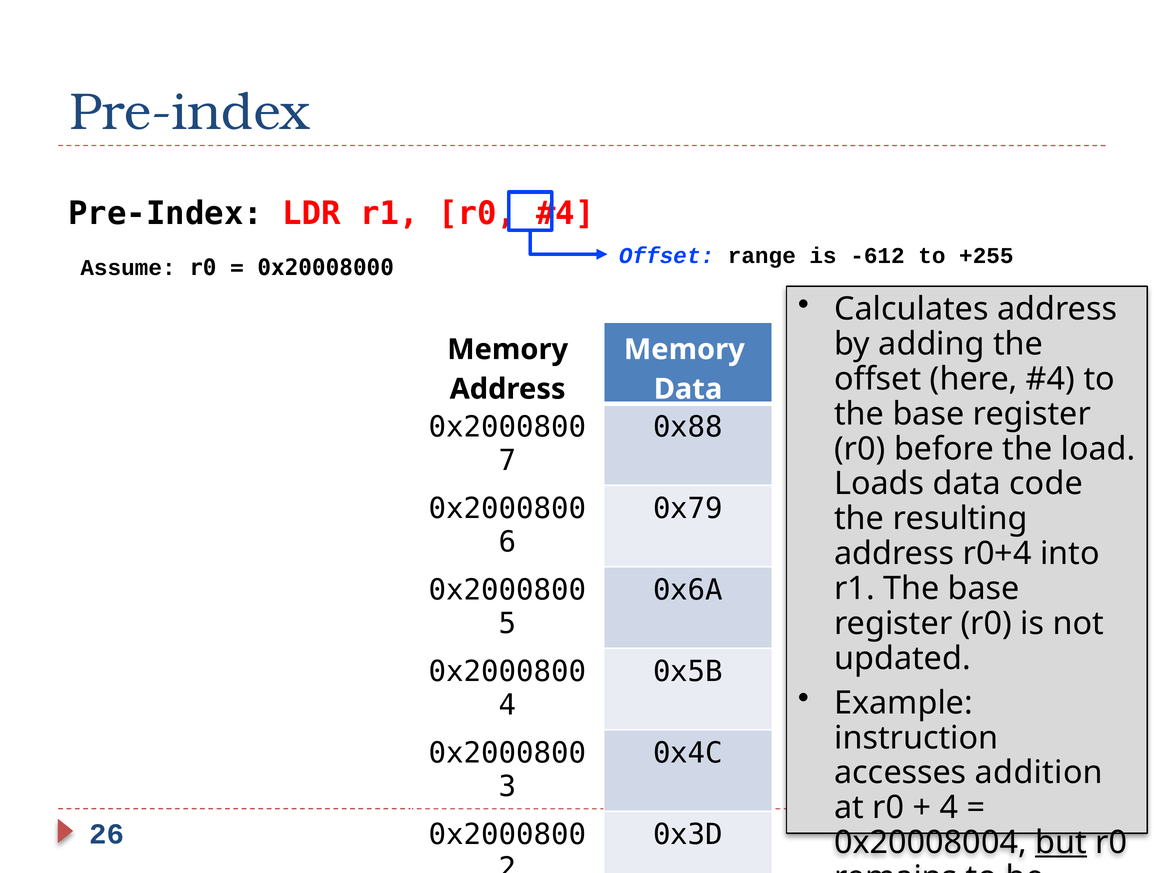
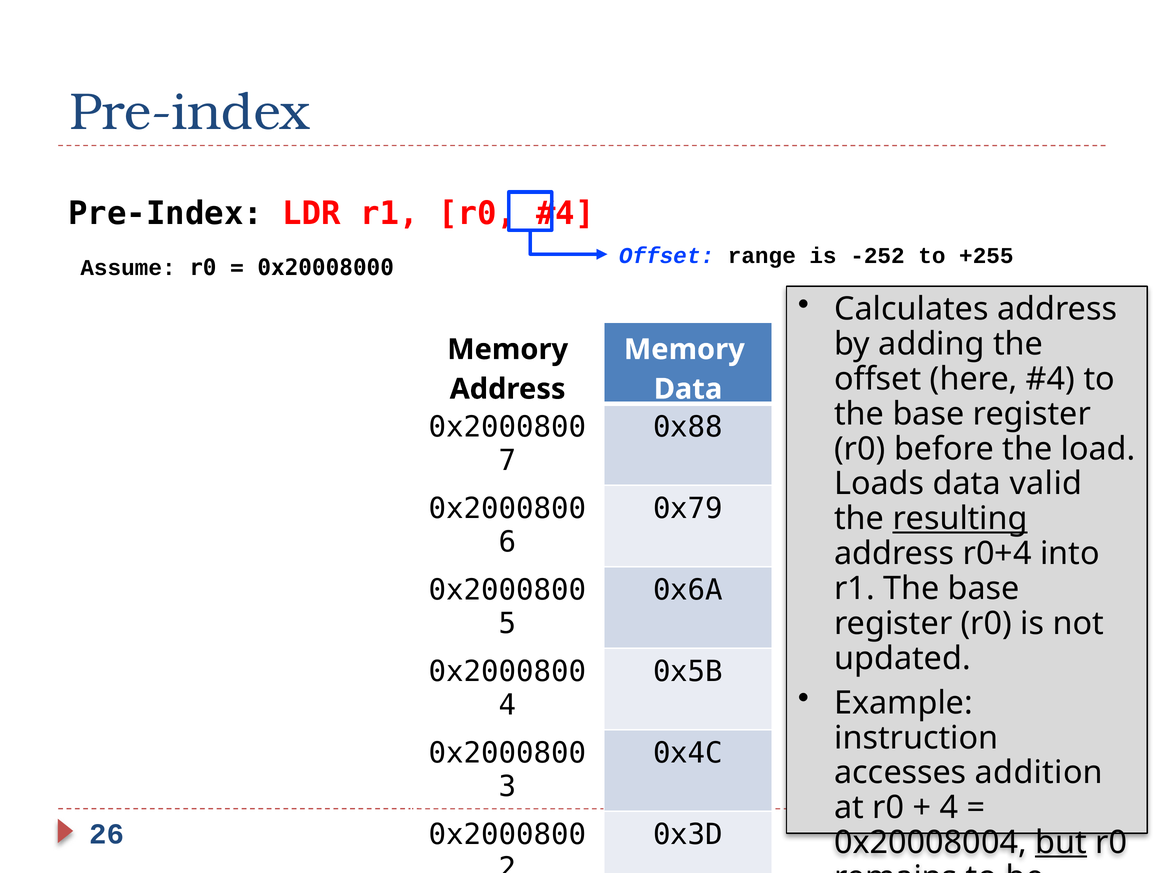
-612: -612 -> -252 (877, 256)
code: code -> valid (1046, 484)
resulting underline: none -> present (960, 519)
